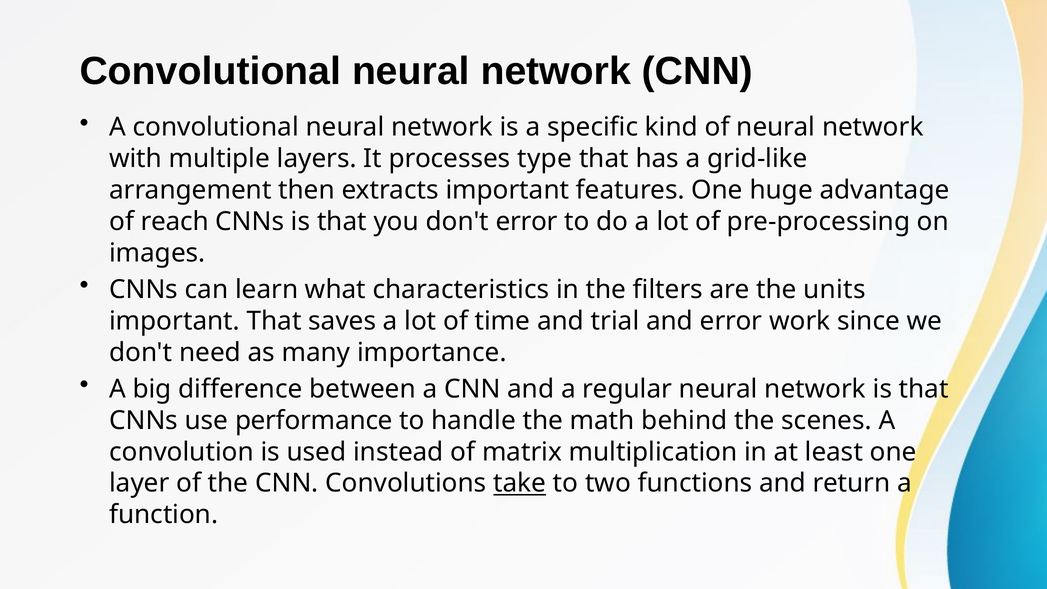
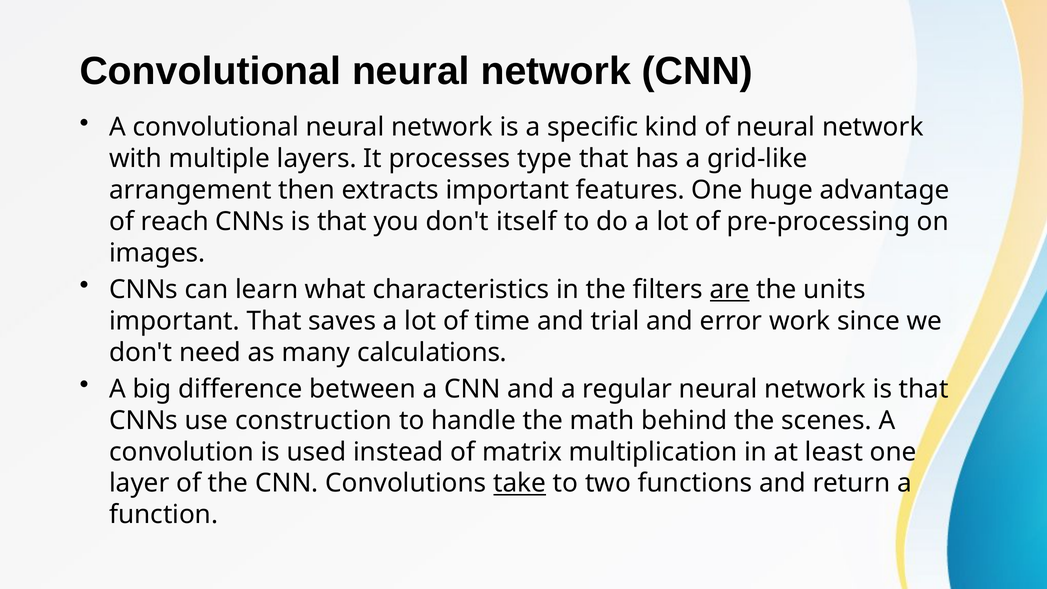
don't error: error -> itself (526, 222)
are underline: none -> present (730, 290)
importance: importance -> calculations (432, 352)
performance: performance -> construction (314, 420)
